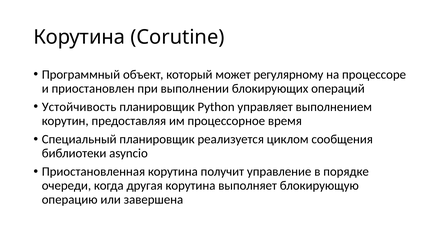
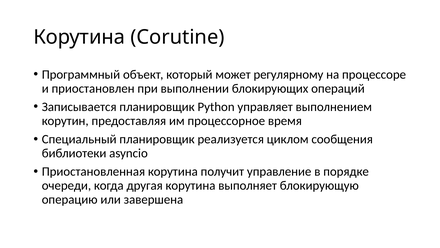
Устойчивость: Устойчивость -> Записывается (79, 107)
